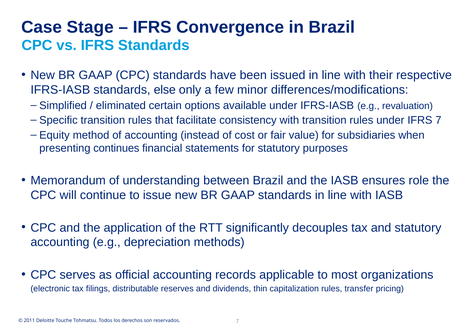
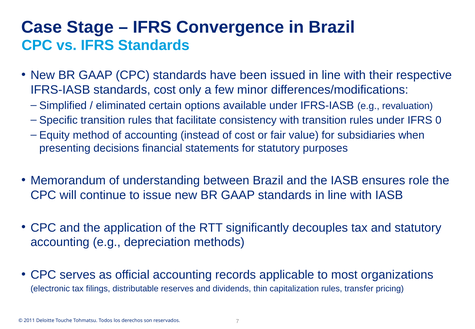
standards else: else -> cost (165, 90)
IFRS 7: 7 -> 0 (438, 120)
continues: continues -> decisions (116, 148)
